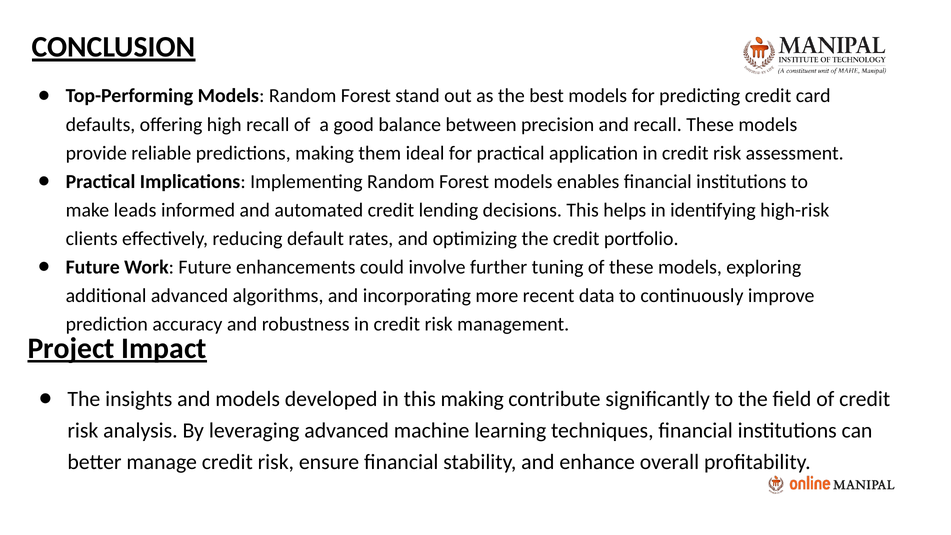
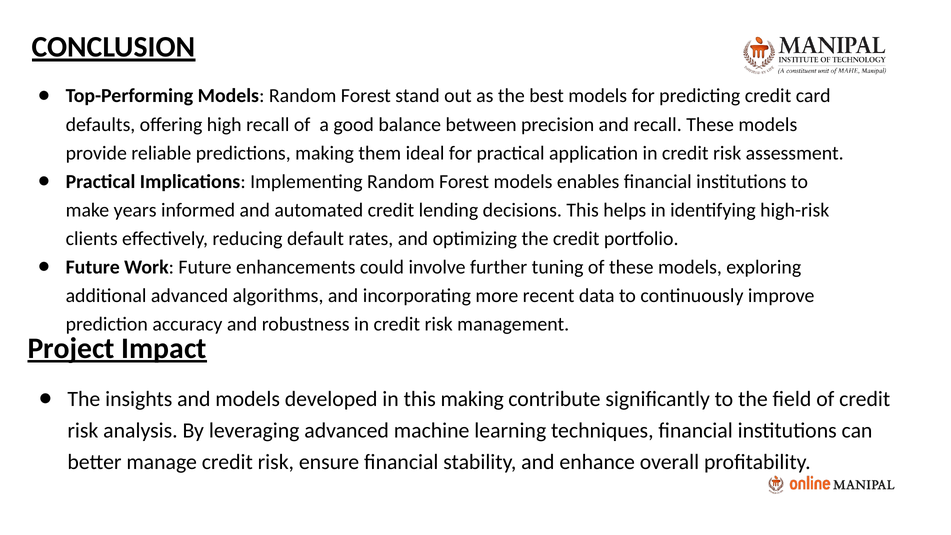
leads: leads -> years (135, 210)
